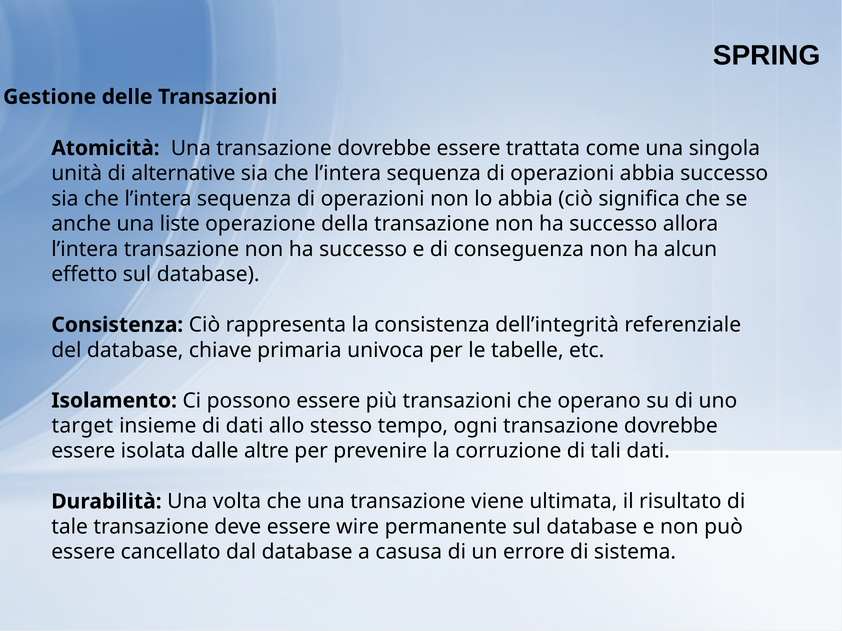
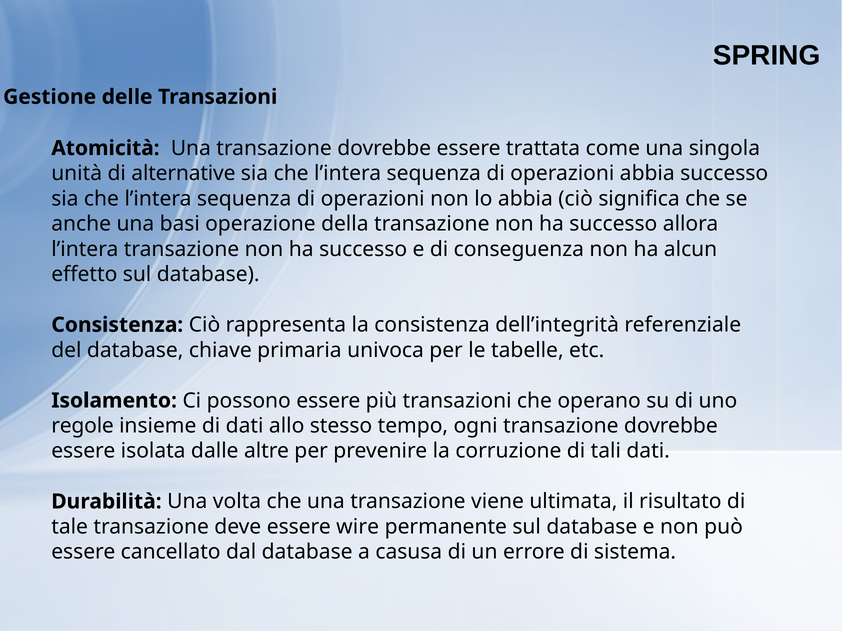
liste: liste -> basi (180, 224)
target: target -> regole (83, 426)
